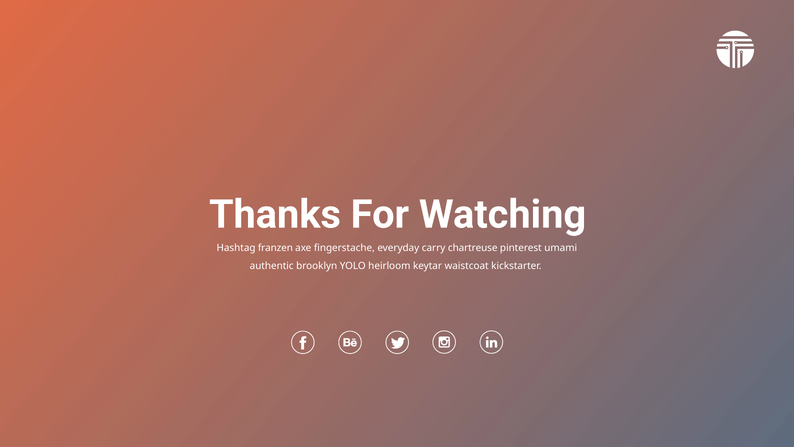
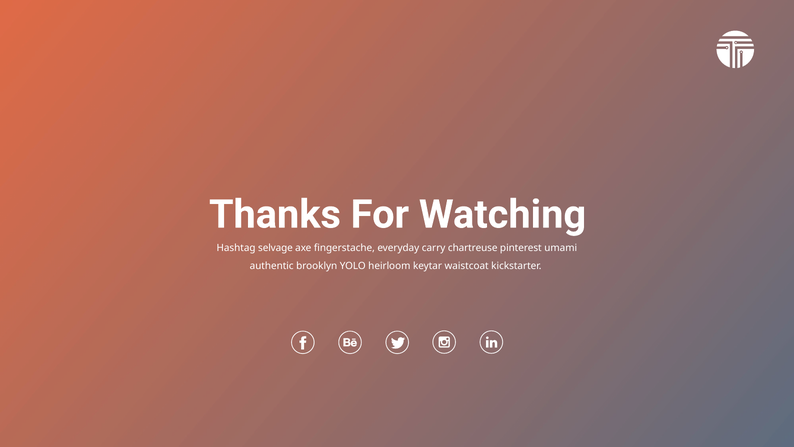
franzen: franzen -> selvage (275, 248)
